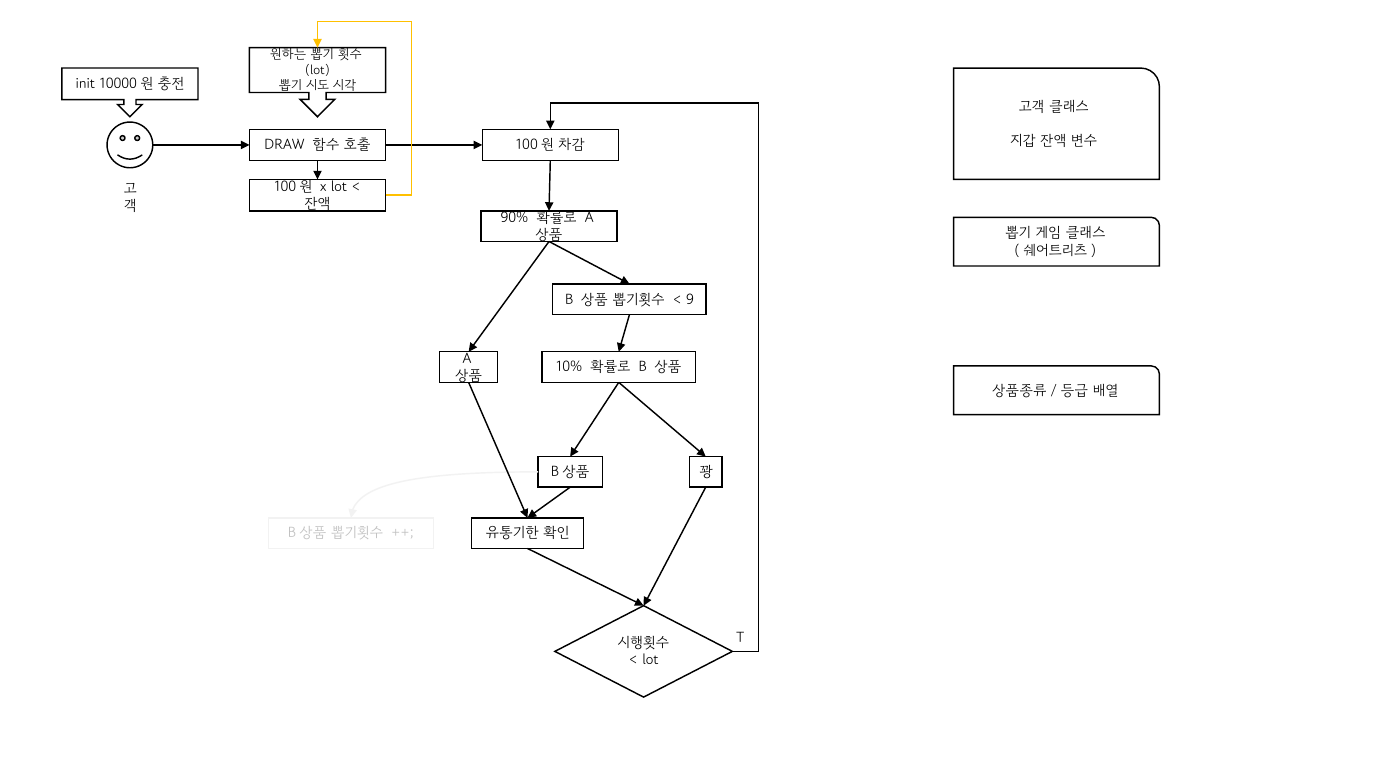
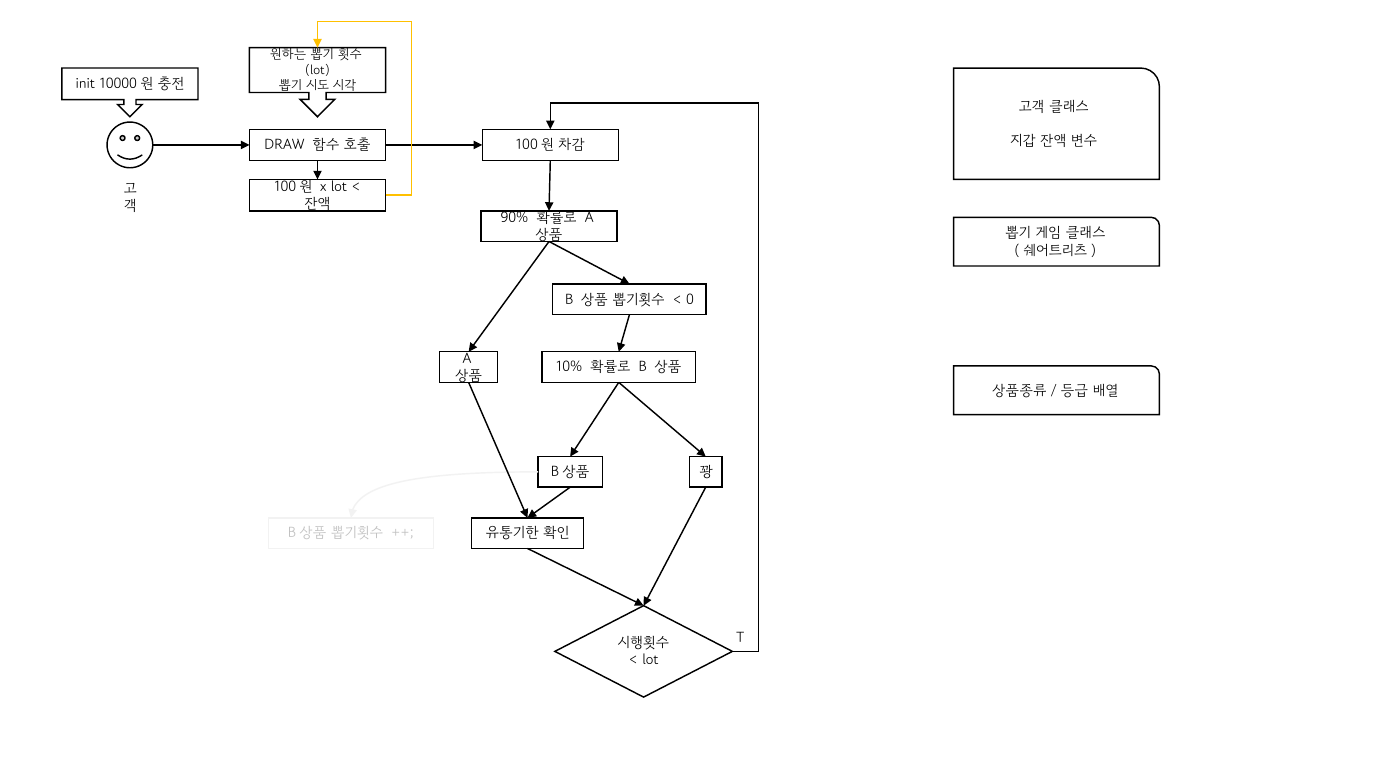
9: 9 -> 0 (690, 300)
